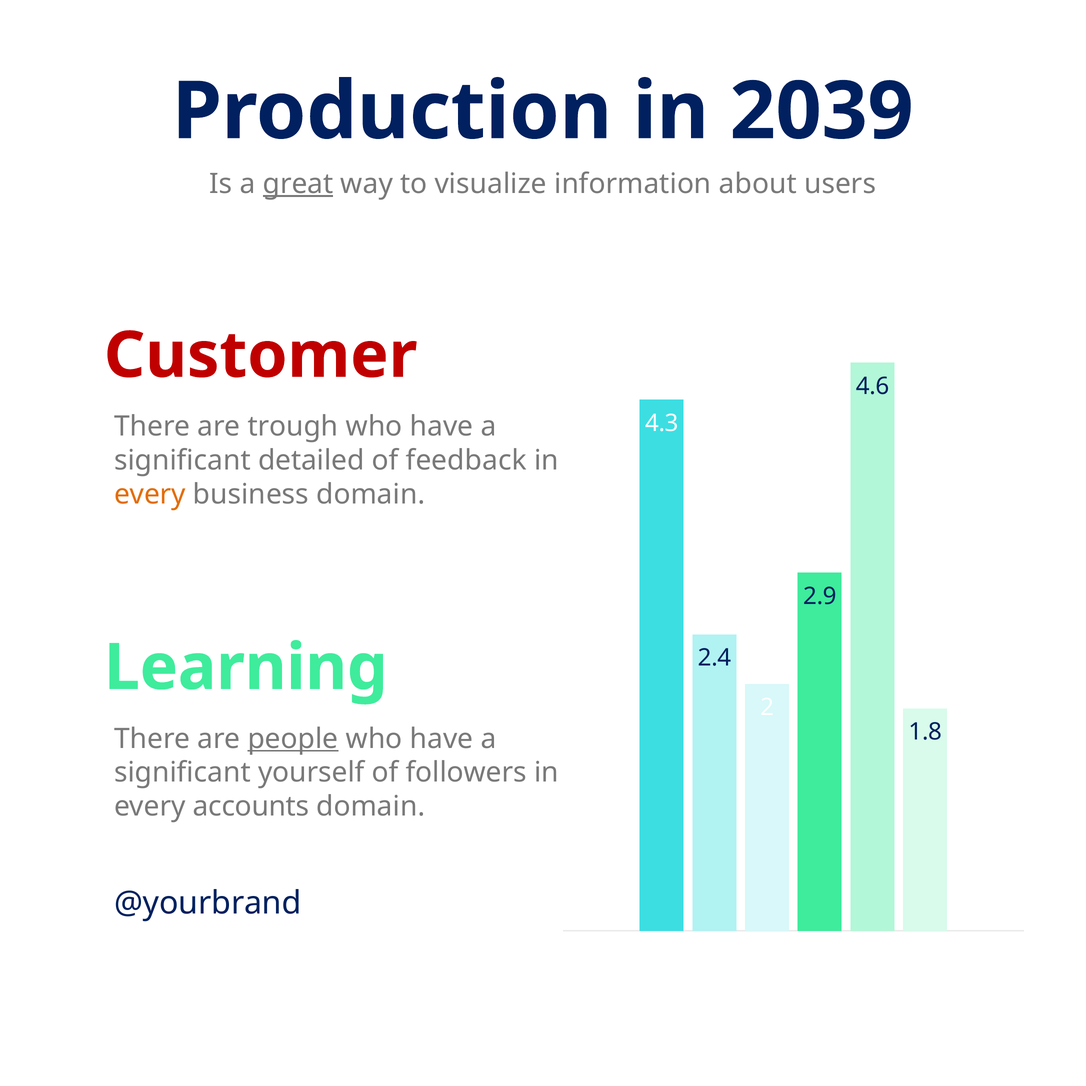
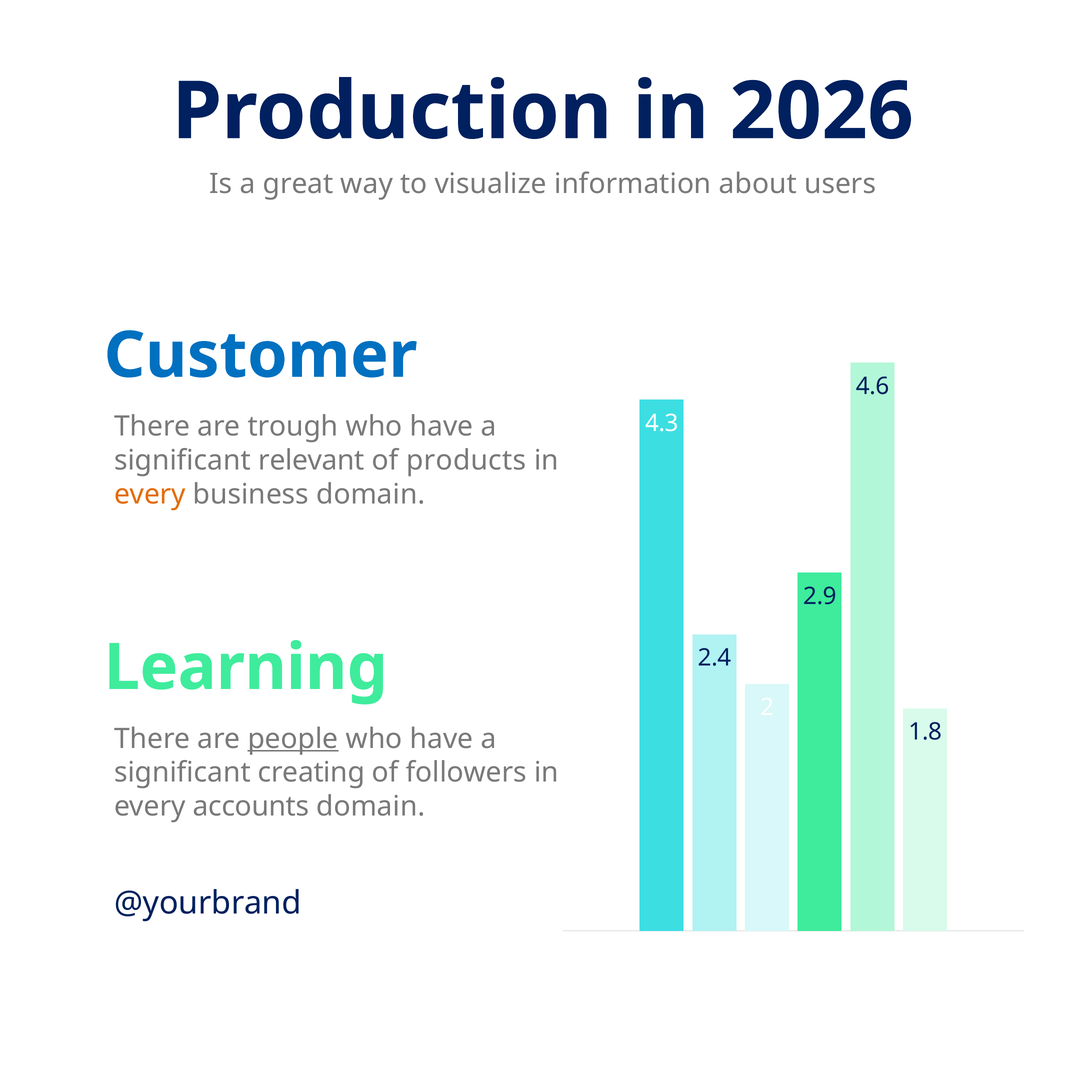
2039: 2039 -> 2026 (822, 112)
great underline: present -> none (298, 184)
Customer colour: red -> blue (261, 356)
detailed: detailed -> relevant (311, 460)
feedback: feedback -> products (466, 460)
yourself: yourself -> creating (311, 773)
